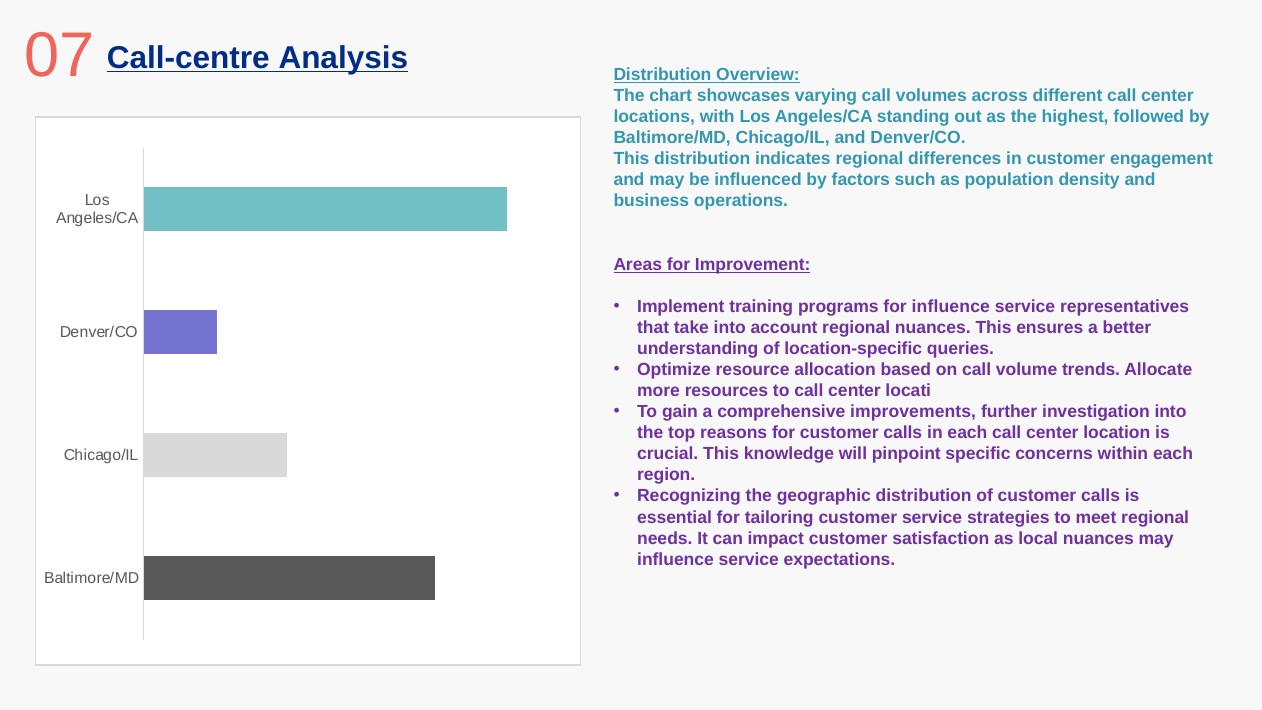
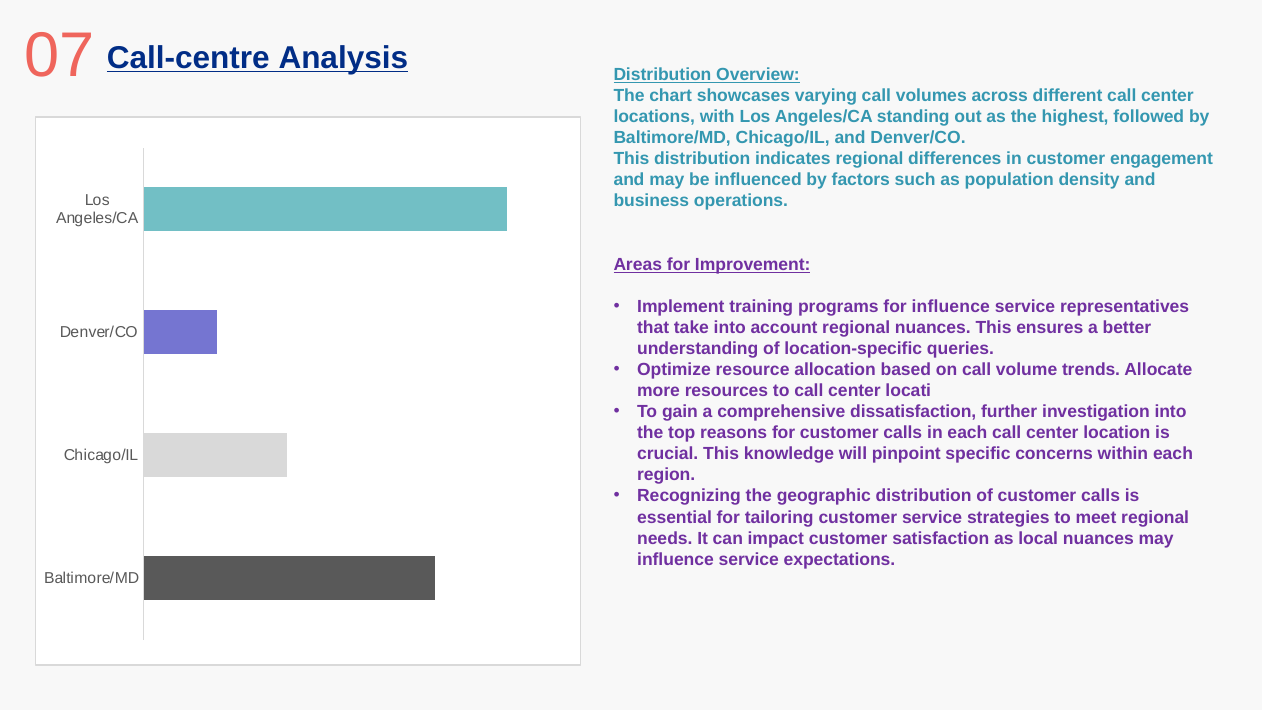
improvements: improvements -> dissatisfaction (913, 412)
